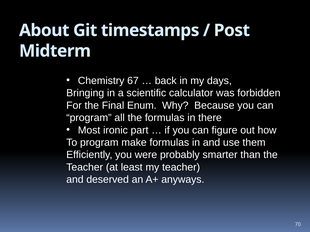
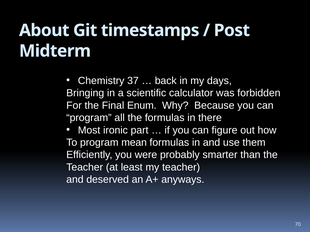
67: 67 -> 37 (133, 81)
make: make -> mean (134, 143)
